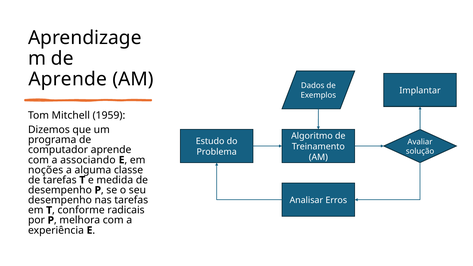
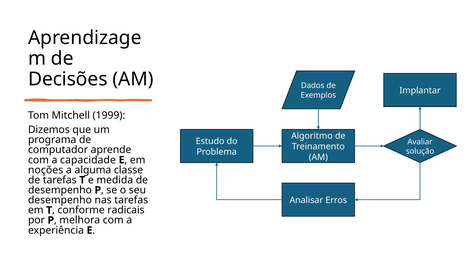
Aprende: Aprende -> Decisões (68, 79)
1959: 1959 -> 1999 (109, 115)
associando: associando -> capacidade (88, 160)
